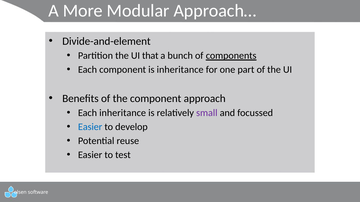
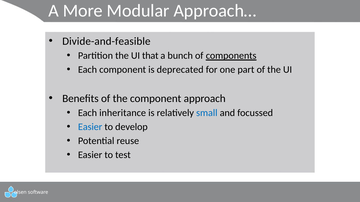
Divide-and-element: Divide-and-element -> Divide-and-feasible (106, 41)
is inheritance: inheritance -> deprecated (180, 70)
small colour: purple -> blue (207, 113)
